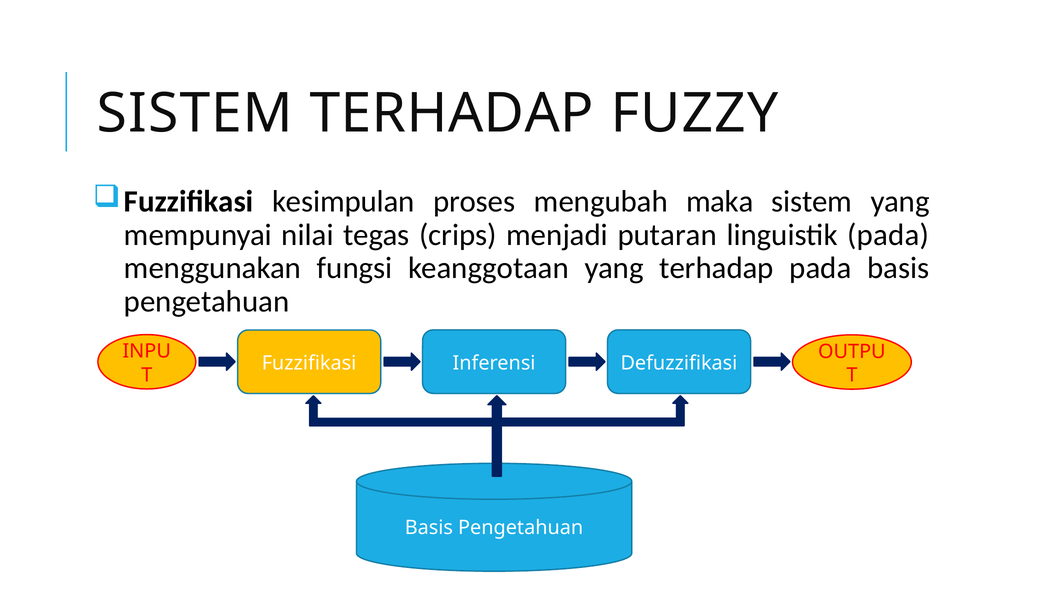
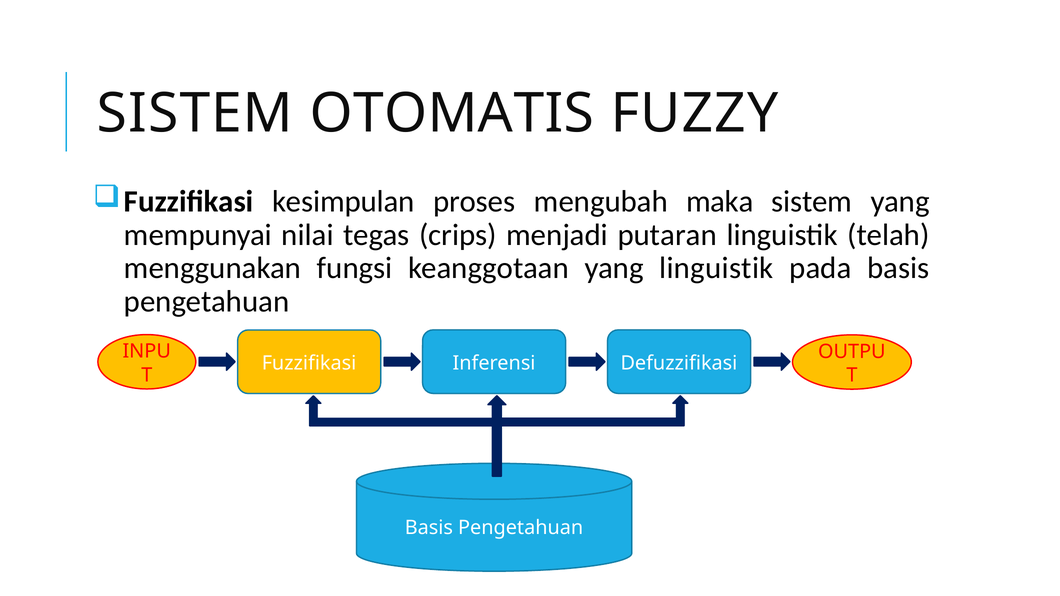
SISTEM TERHADAP: TERHADAP -> OTOMATIS (452, 114)
linguistik pada: pada -> telah (888, 235)
yang terhadap: terhadap -> linguistik (716, 268)
